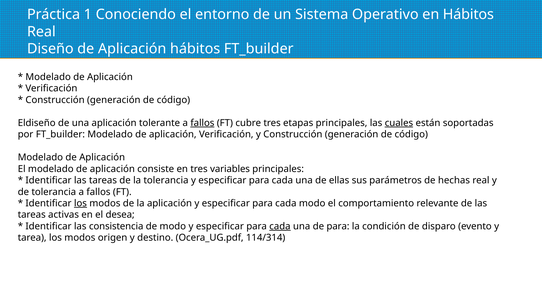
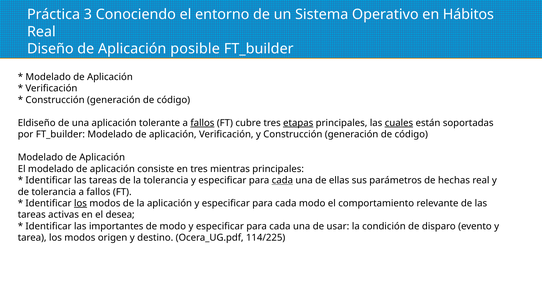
1: 1 -> 3 (88, 14)
Aplicación hábitos: hábitos -> posible (195, 49)
etapas underline: none -> present (298, 123)
variables: variables -> mientras (230, 169)
cada underline: none -> present (282, 180)
consistencia: consistencia -> importantes (116, 226)
cada underline: present -> none (280, 226)
de para: para -> usar (338, 226)
114/314: 114/314 -> 114/225 (266, 238)
